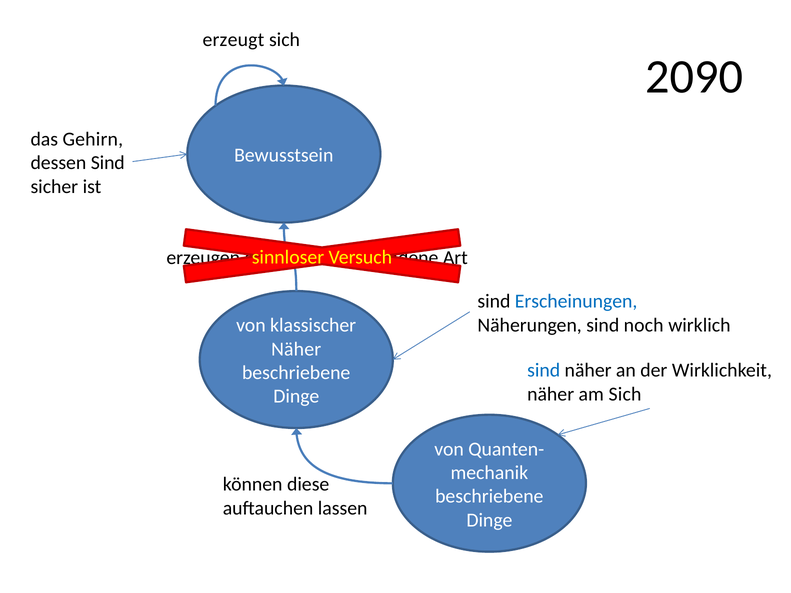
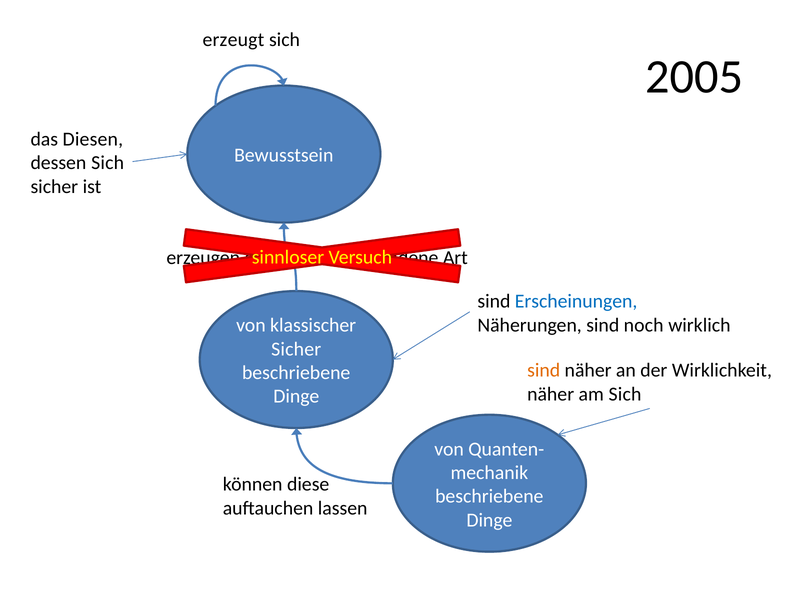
2090: 2090 -> 2005 (694, 77)
Gehirn: Gehirn -> Diesen (93, 139)
dessen Sind: Sind -> Sich (108, 163)
Näher: Näher -> Sicher (296, 349)
sind colour: blue -> orange (544, 371)
